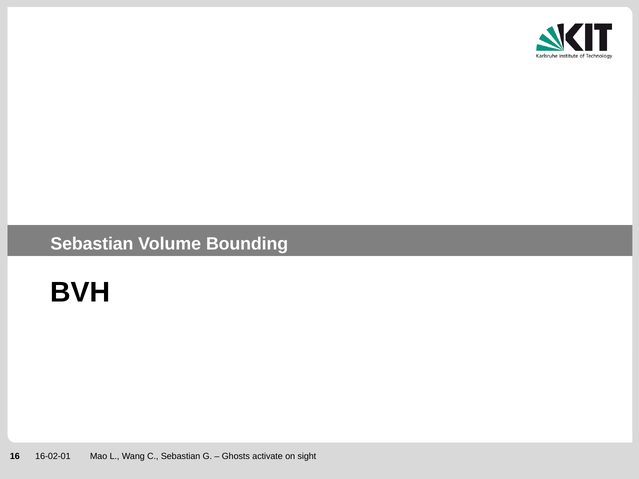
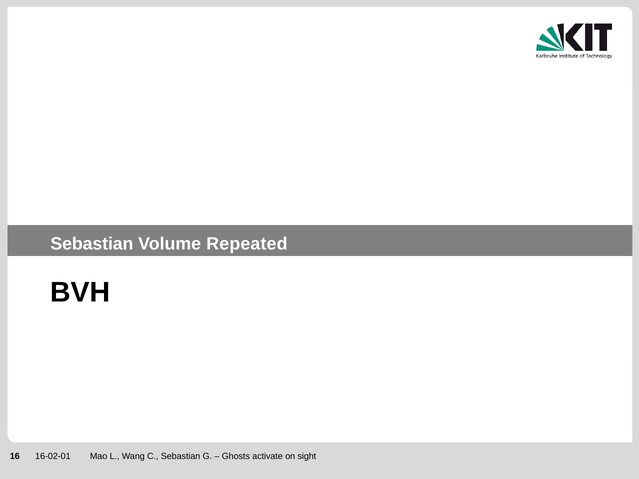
Bounding: Bounding -> Repeated (247, 244)
